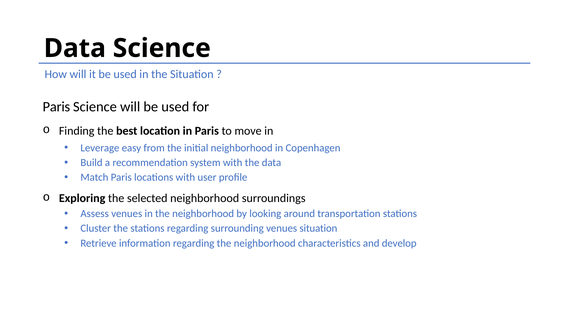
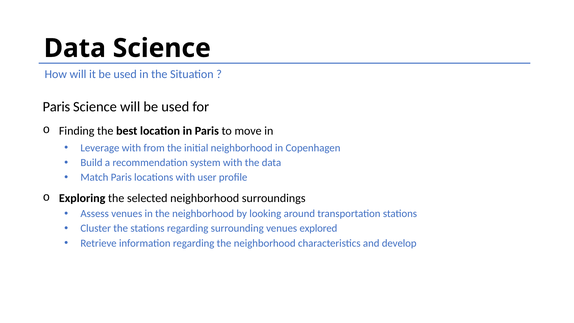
Leverage easy: easy -> with (131, 148)
venues situation: situation -> explored (318, 228)
